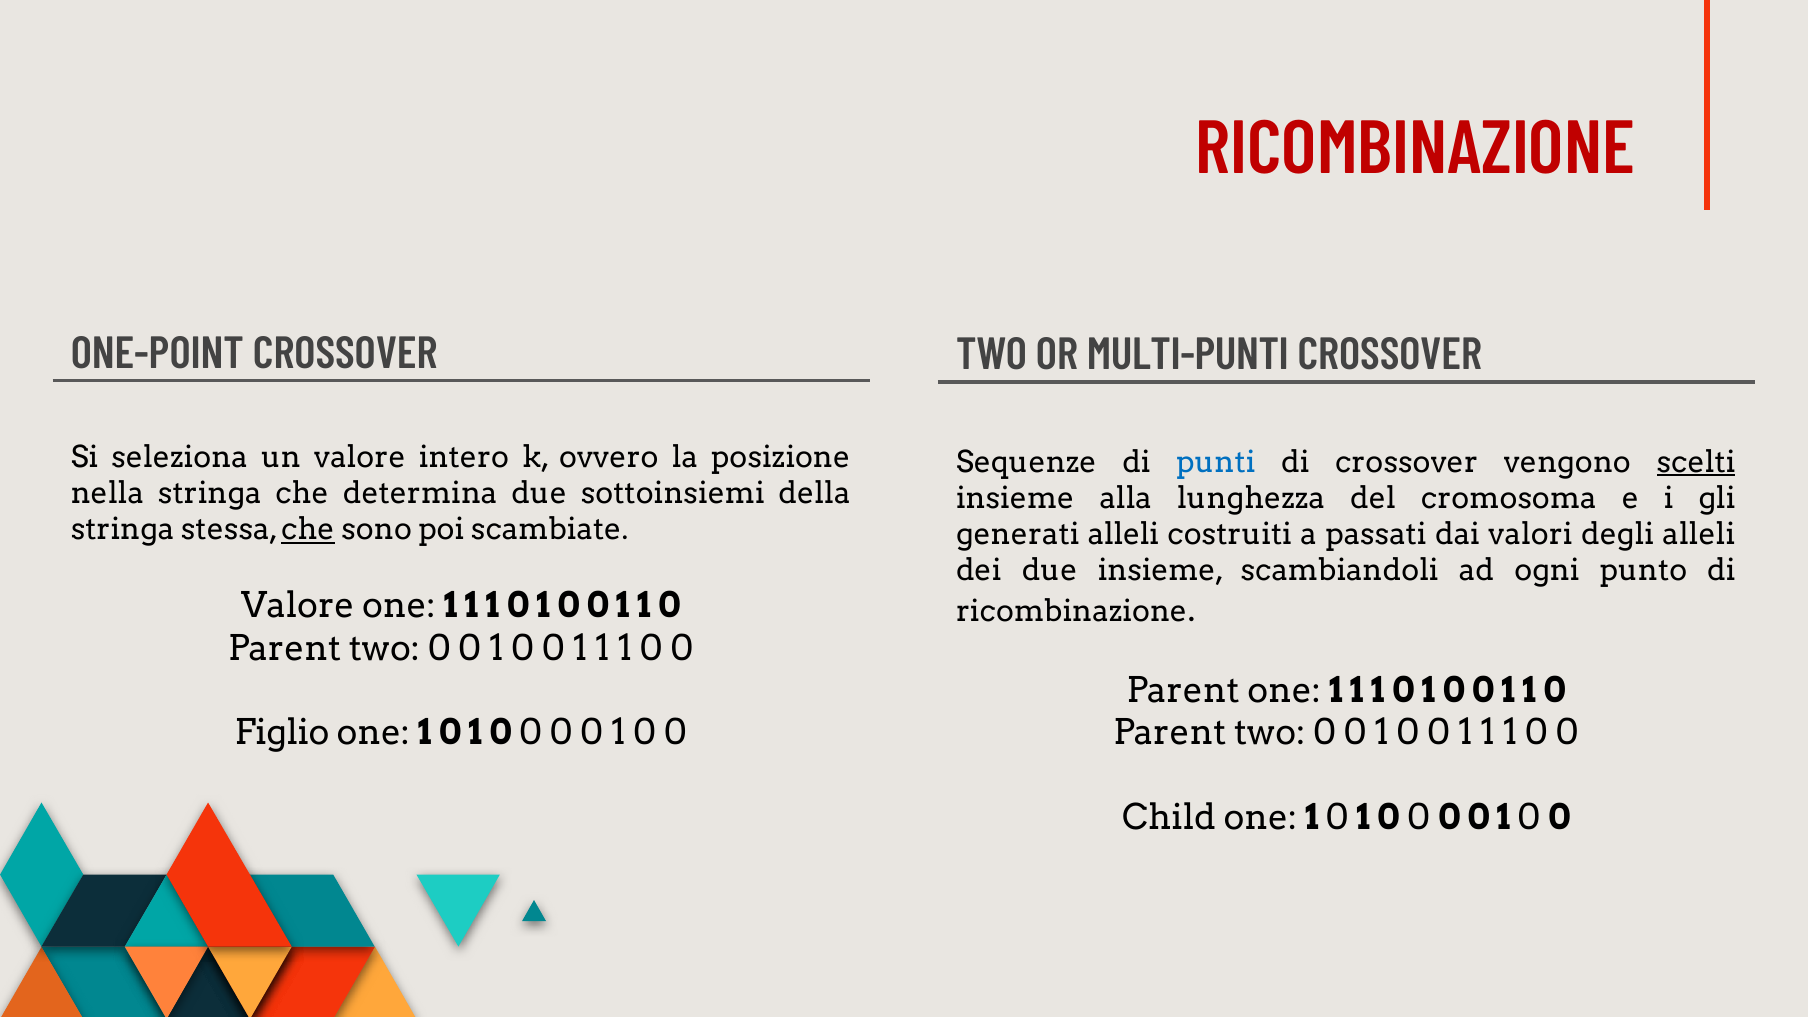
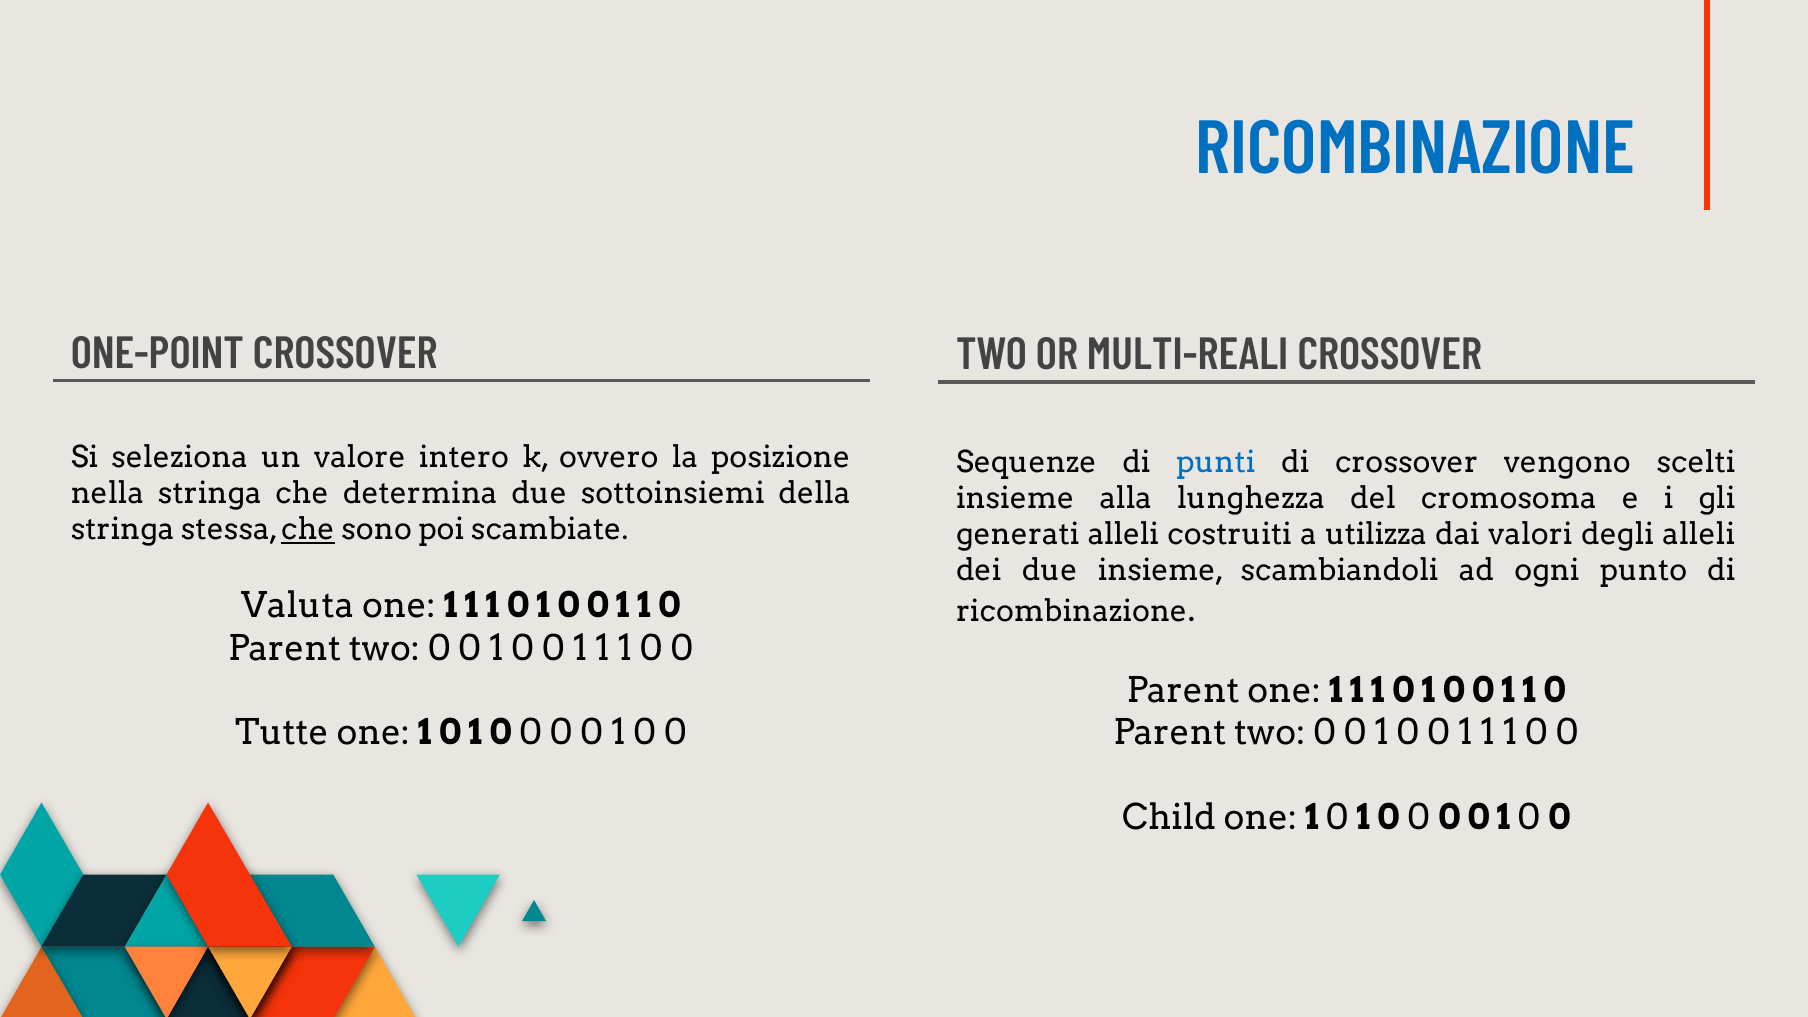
RICOMBINAZIONE colour: red -> blue (1415, 149)
MULTI-PUNTI: MULTI-PUNTI -> MULTI-REALI (1188, 355)
scelti underline: present -> none (1696, 462)
passati: passati -> utilizza (1376, 535)
Valore: Valore -> Valuta (298, 606)
Figlio: Figlio -> Tutte (282, 733)
